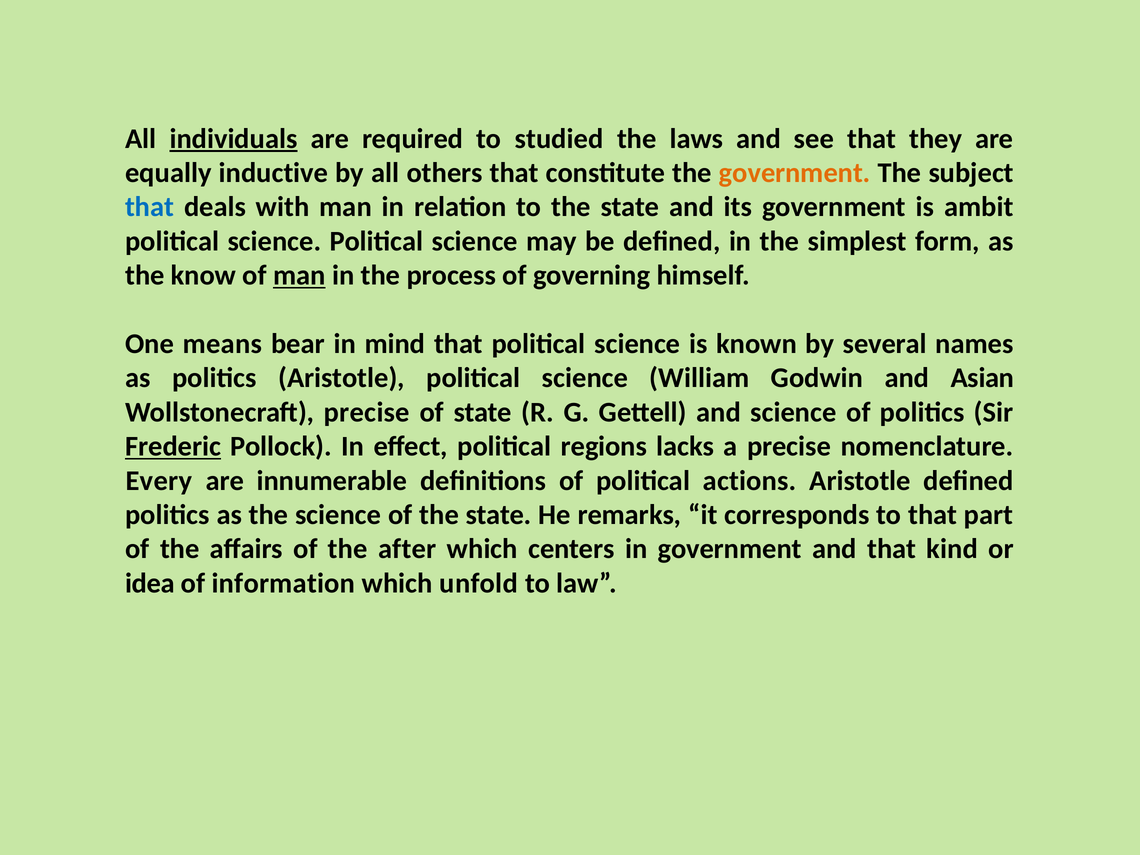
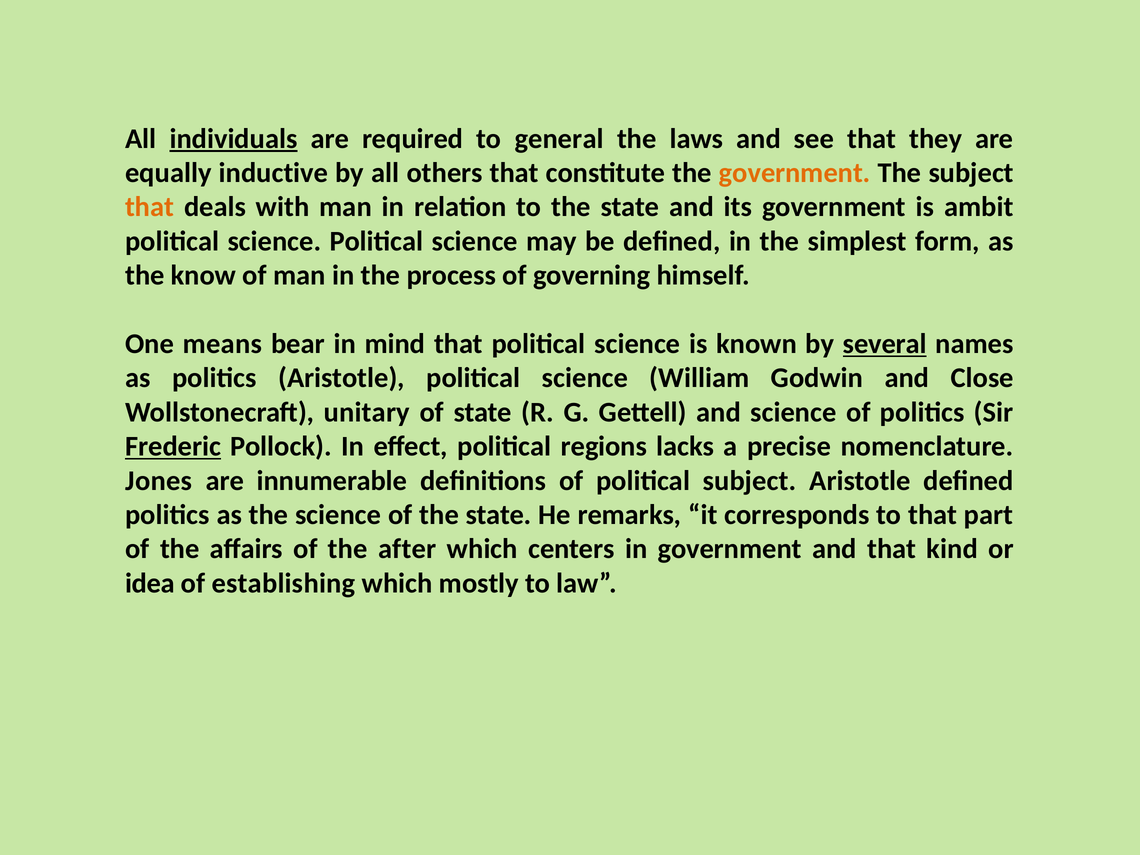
studied: studied -> general (559, 139)
that colour: blue -> orange (150, 207)
man underline: present -> none (299, 275)
several underline: none -> present (885, 344)
Asian: Asian -> Close (982, 378)
Wollstonecraft precise: precise -> unitary (367, 412)
Every: Every -> Jones (159, 481)
political actions: actions -> subject (750, 481)
information: information -> establishing (283, 583)
unfold: unfold -> mostly (479, 583)
